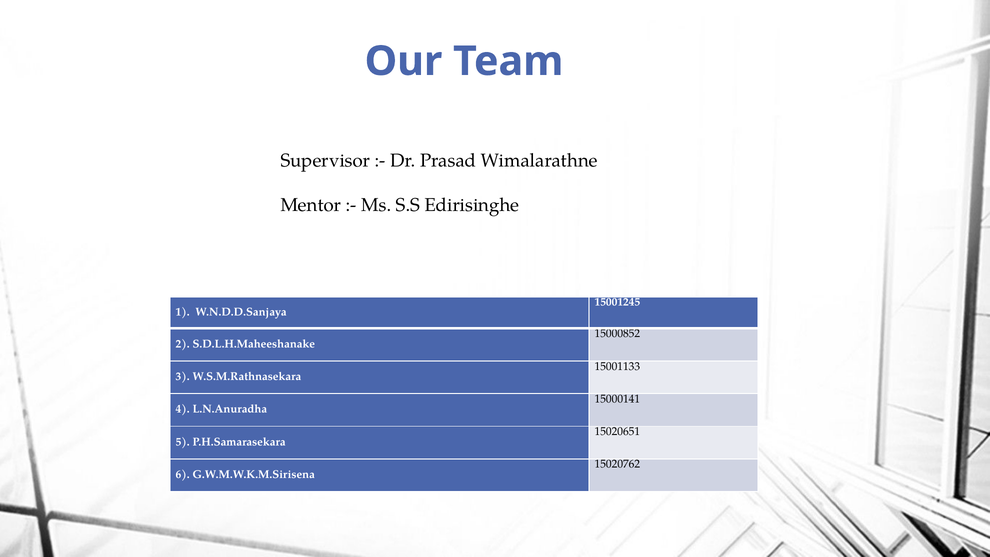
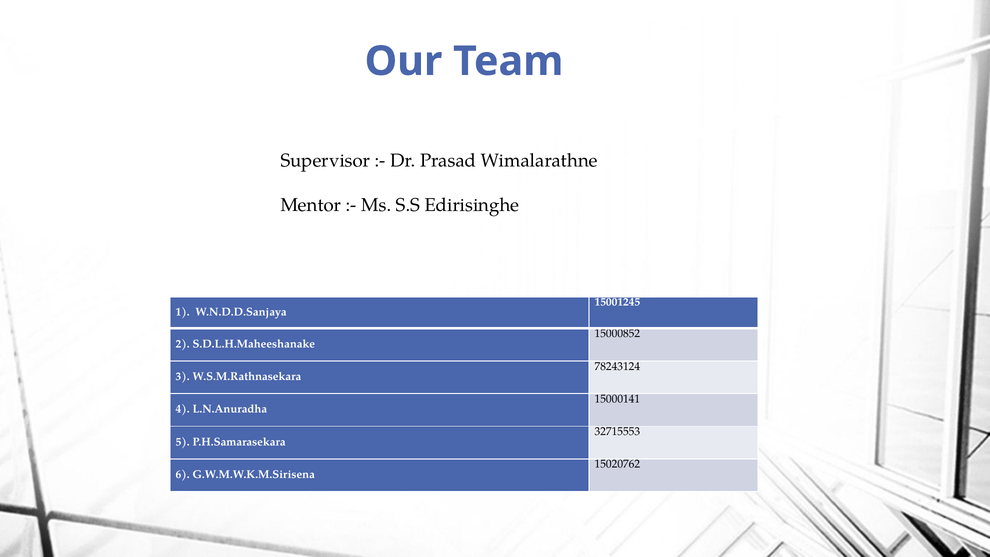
15001133: 15001133 -> 78243124 (617, 366)
15020651: 15020651 -> 32715553 (617, 432)
